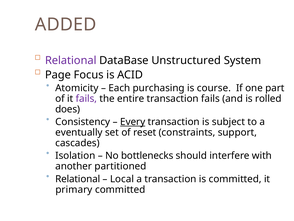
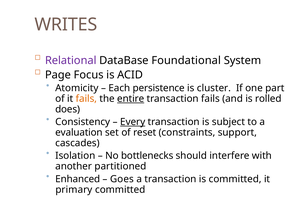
ADDED: ADDED -> WRITES (66, 25)
Unstructured: Unstructured -> Foundational (186, 60)
purchasing: purchasing -> persistence (159, 88)
course: course -> cluster (214, 88)
fails colour: purple -> orange (86, 98)
entire underline: none -> present (131, 98)
eventually: eventually -> evaluation (79, 132)
Relational: Relational -> Enhanced (78, 179)
Local: Local -> Goes (122, 179)
